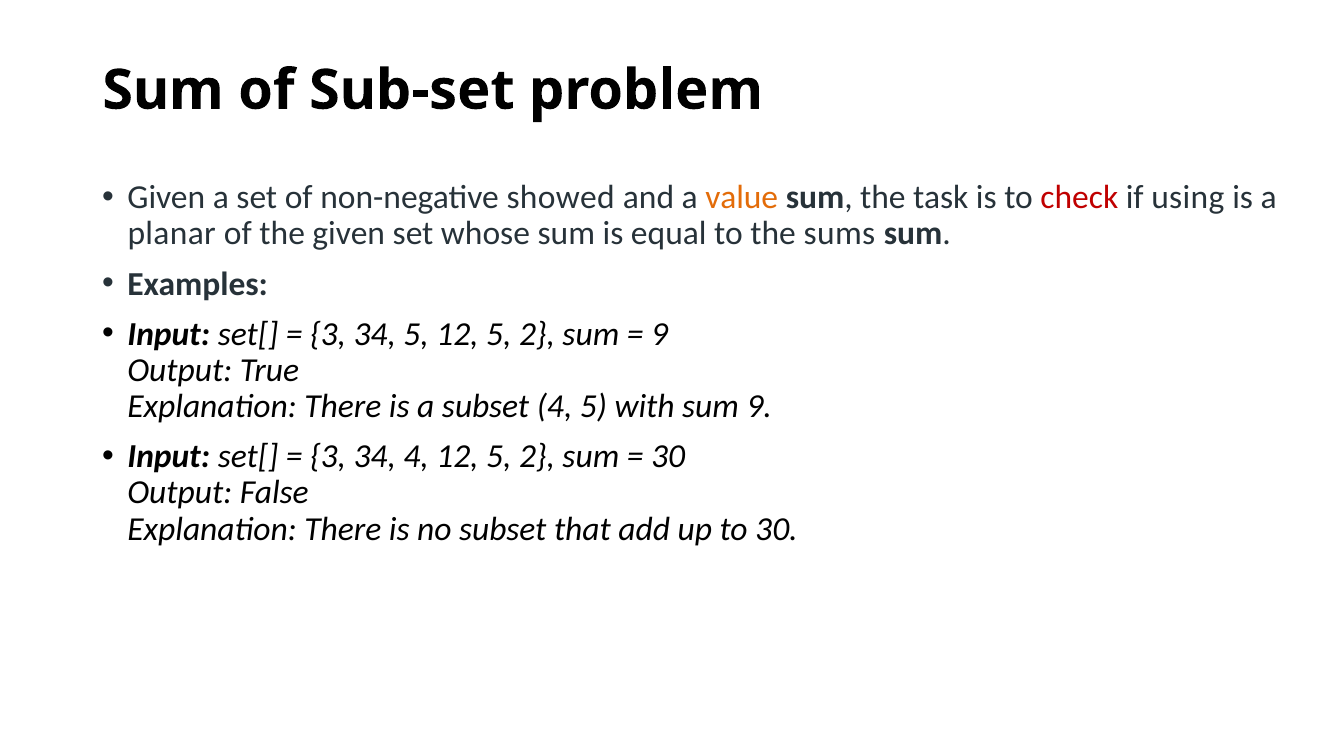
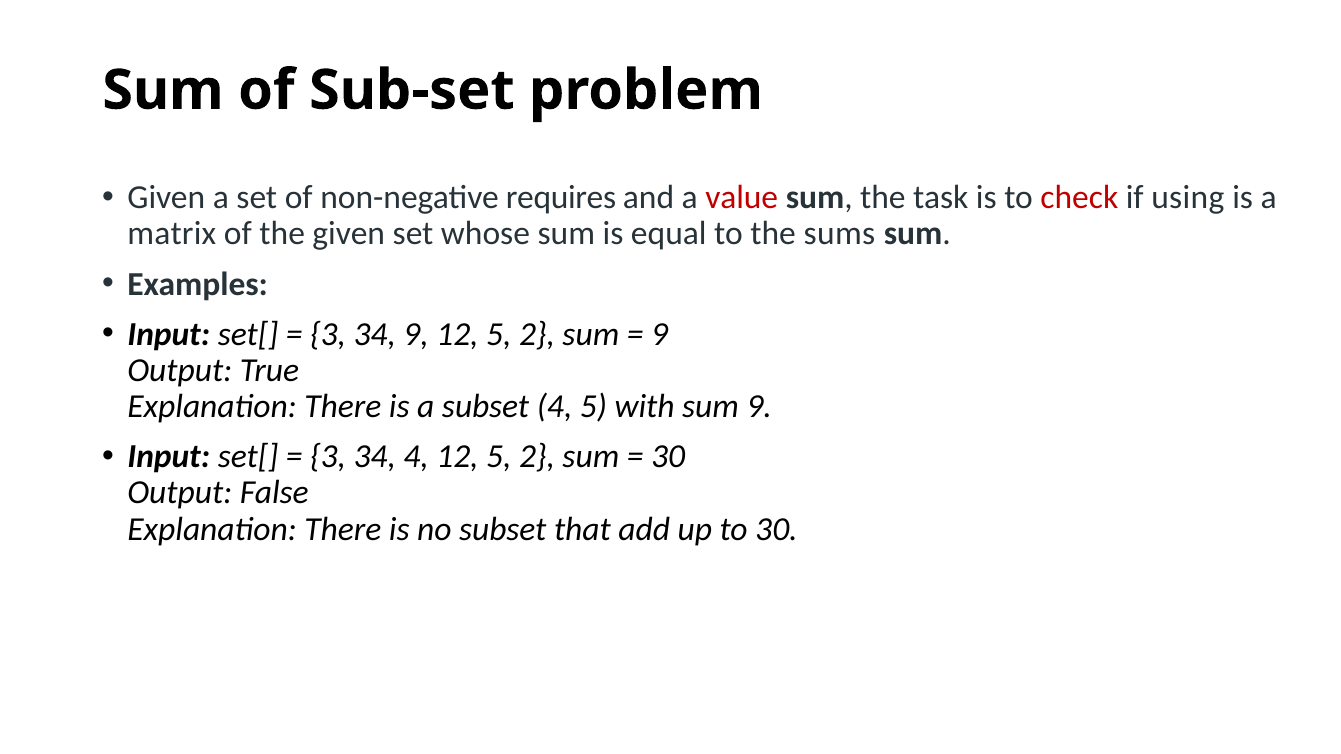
showed: showed -> requires (561, 198)
value colour: orange -> red (742, 198)
planar: planar -> matrix (172, 234)
34 5: 5 -> 9 (416, 334)
